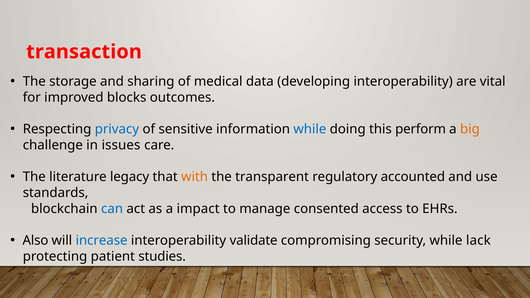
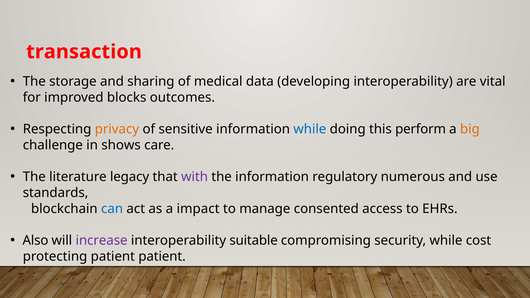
privacy colour: blue -> orange (117, 129)
issues: issues -> shows (121, 145)
with colour: orange -> purple (195, 177)
the transparent: transparent -> information (272, 177)
accounted: accounted -> numerous (413, 177)
increase colour: blue -> purple (102, 241)
validate: validate -> suitable (254, 241)
lack: lack -> cost (479, 241)
patient studies: studies -> patient (162, 256)
